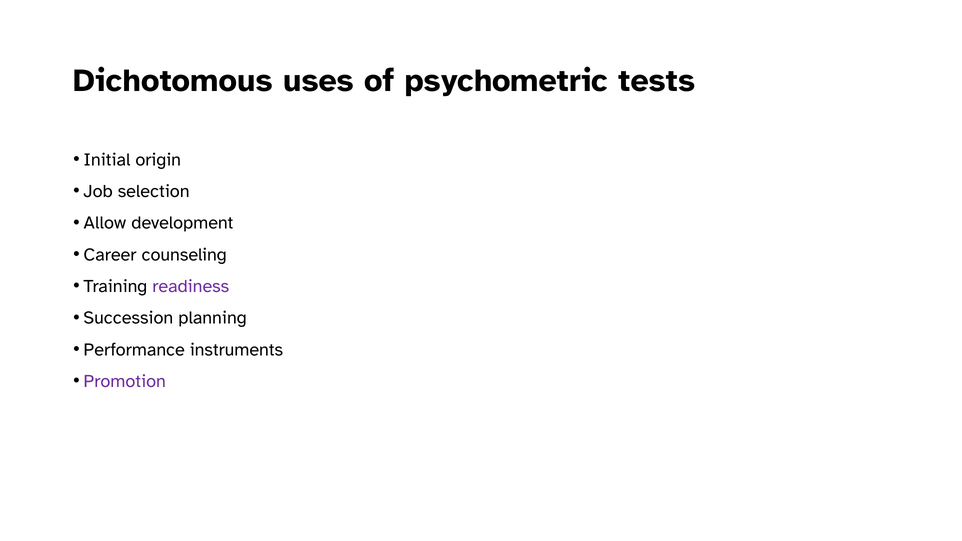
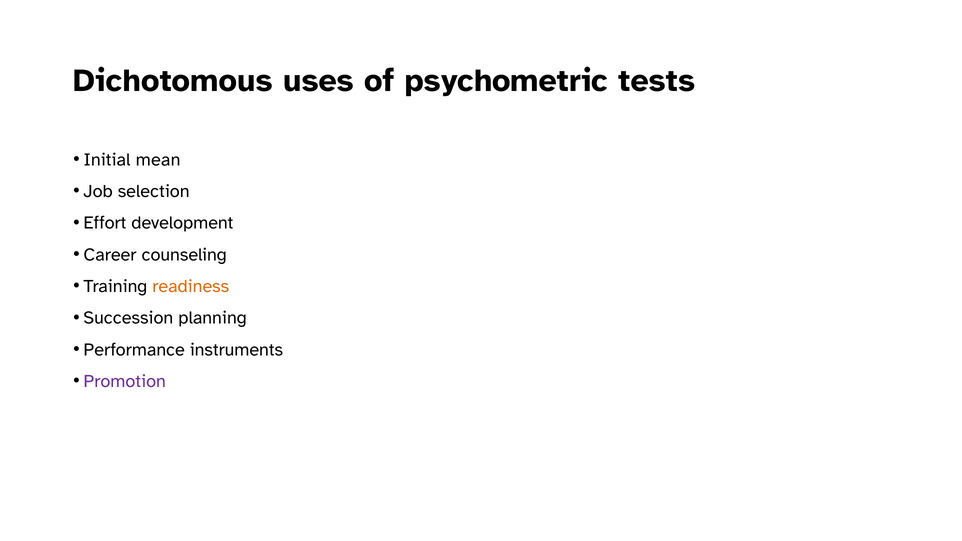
origin: origin -> mean (158, 160)
Allow: Allow -> Effort (105, 223)
readiness colour: purple -> orange (191, 286)
